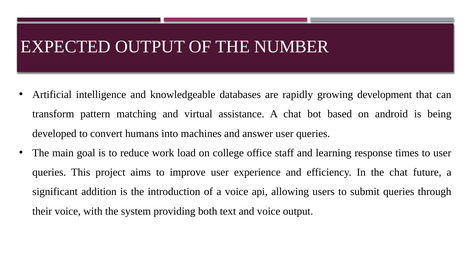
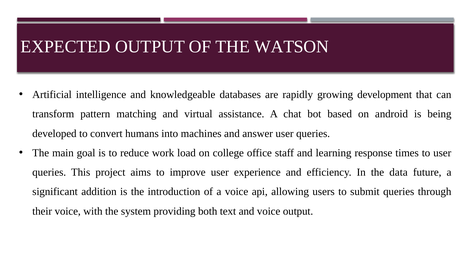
NUMBER: NUMBER -> WATSON (292, 47)
the chat: chat -> data (398, 172)
